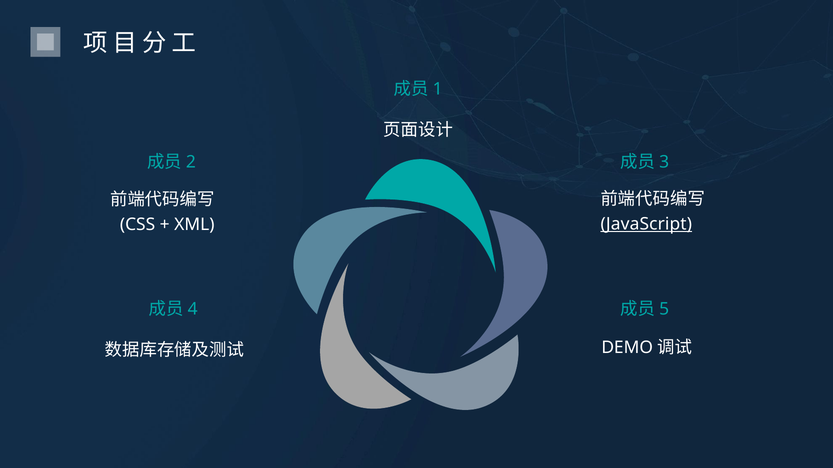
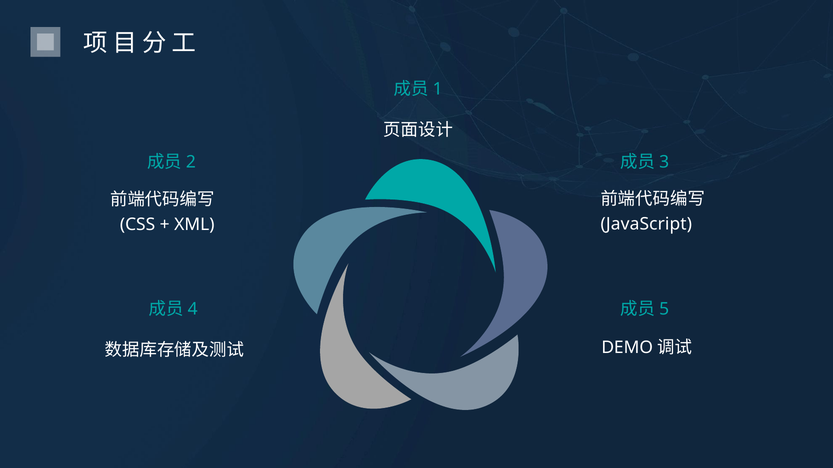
JavaScript underline: present -> none (646, 224)
